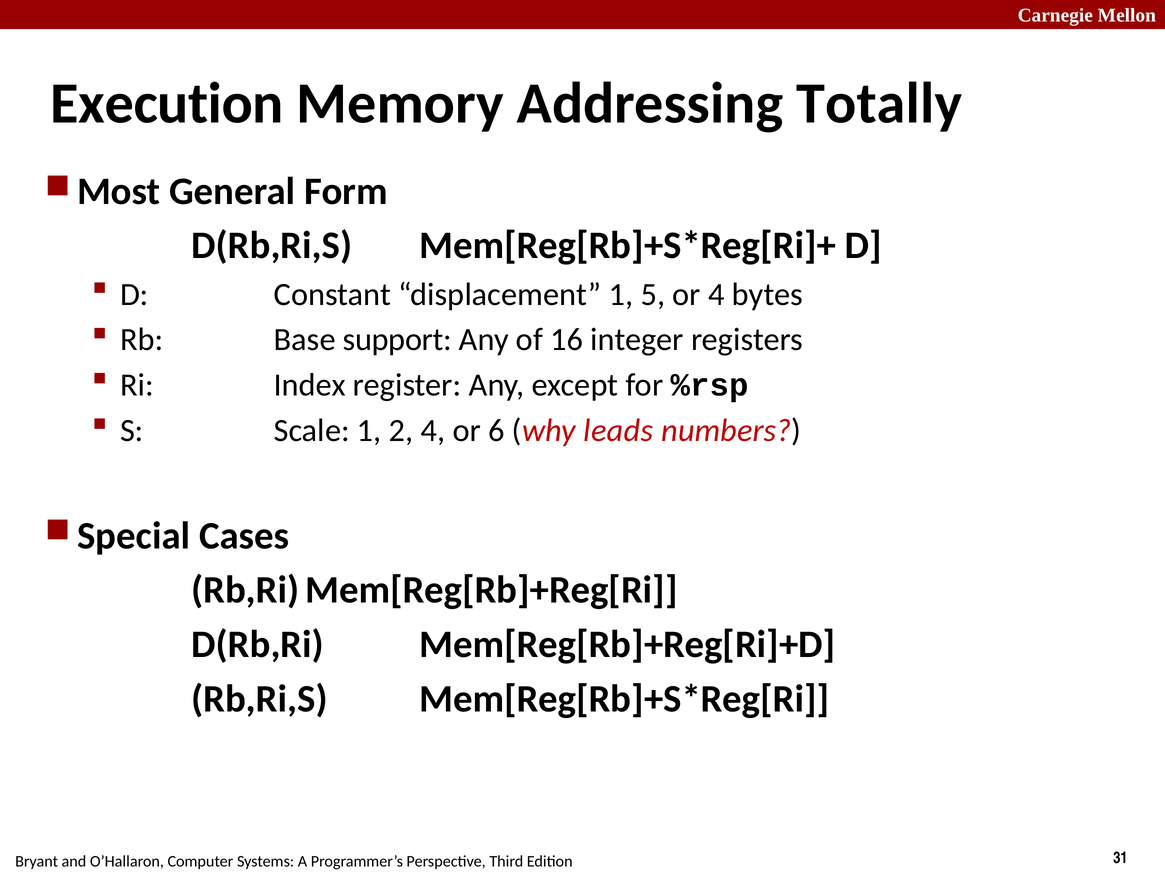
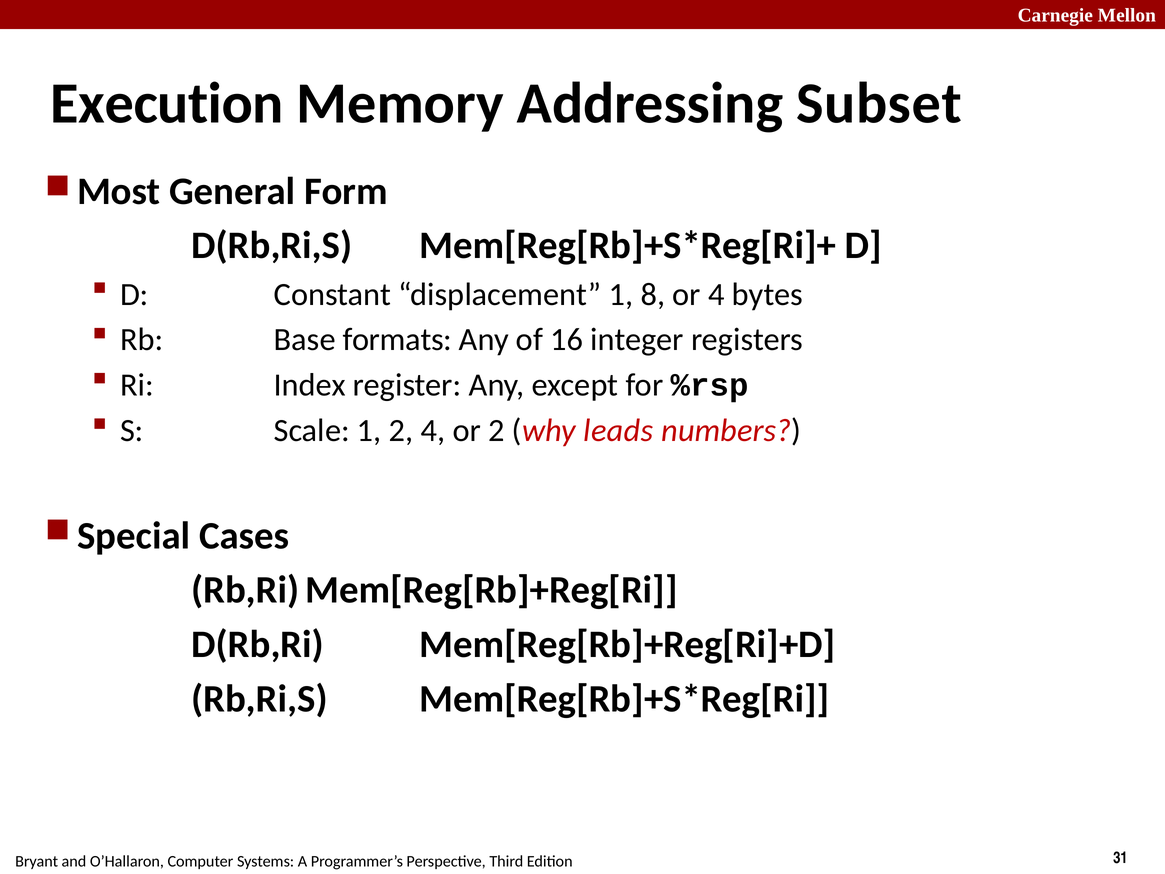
Totally: Totally -> Subset (879, 103)
5: 5 -> 8 (653, 294)
support: support -> formats (397, 340)
or 6: 6 -> 2 (496, 430)
